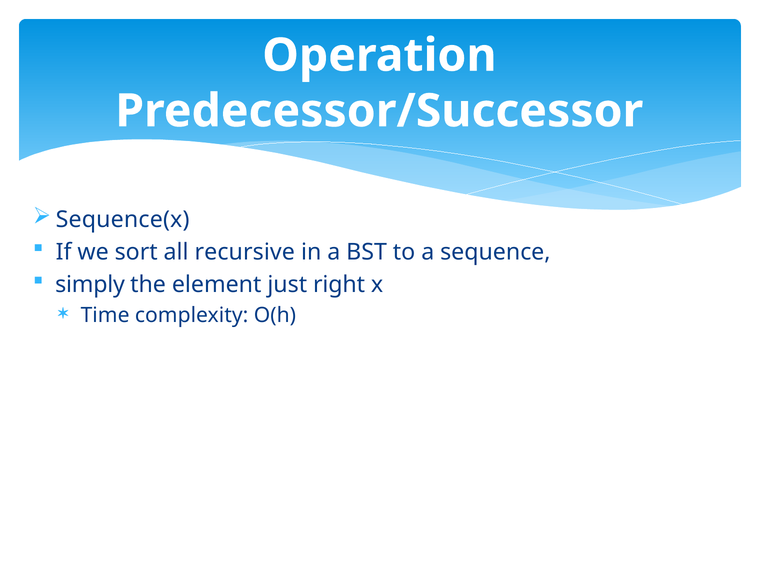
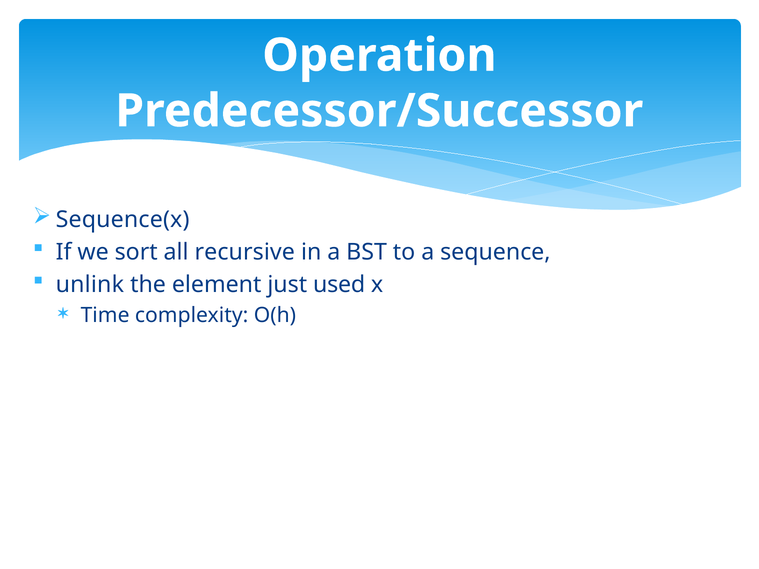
simply: simply -> unlink (90, 285)
right: right -> used (339, 285)
